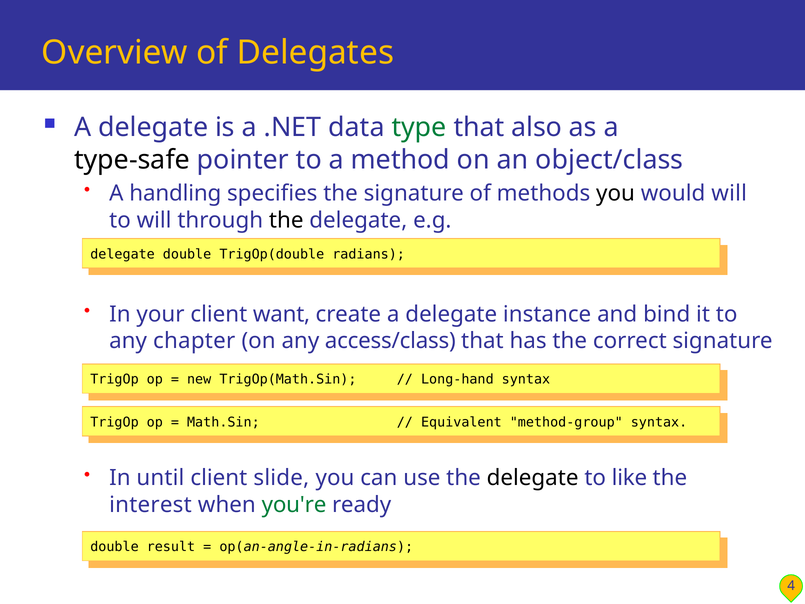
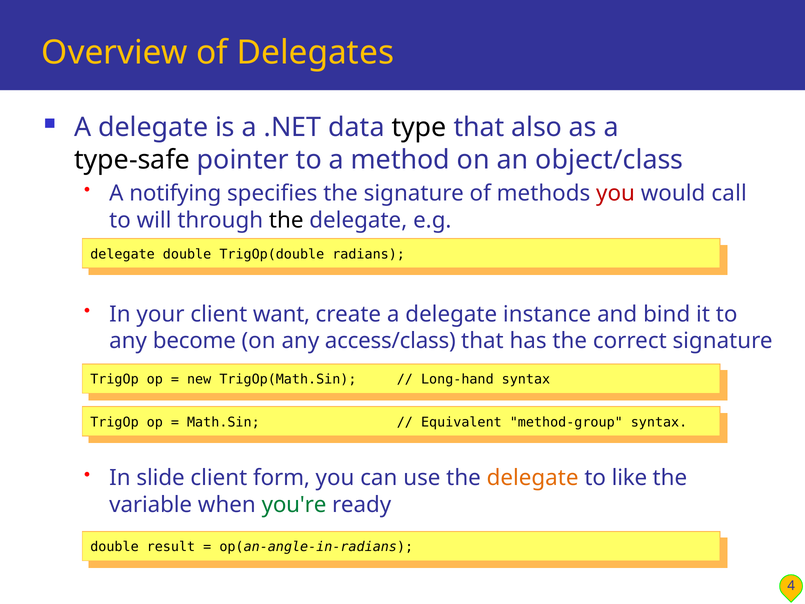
type colour: green -> black (419, 127)
handling: handling -> notifying (175, 193)
you colour: black -> red (615, 193)
would will: will -> call (729, 193)
chapter: chapter -> become (194, 341)
until: until -> slide (161, 478)
slide: slide -> form (281, 478)
delegate colour: black -> orange (533, 478)
interest: interest -> variable (151, 505)
